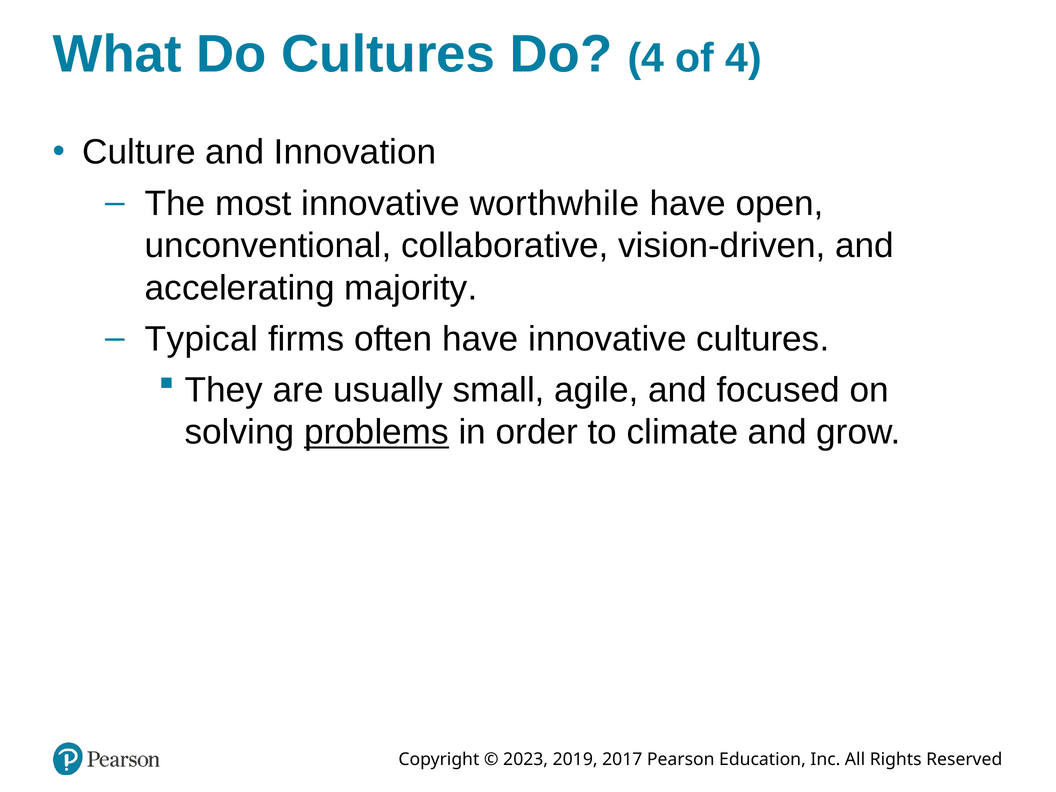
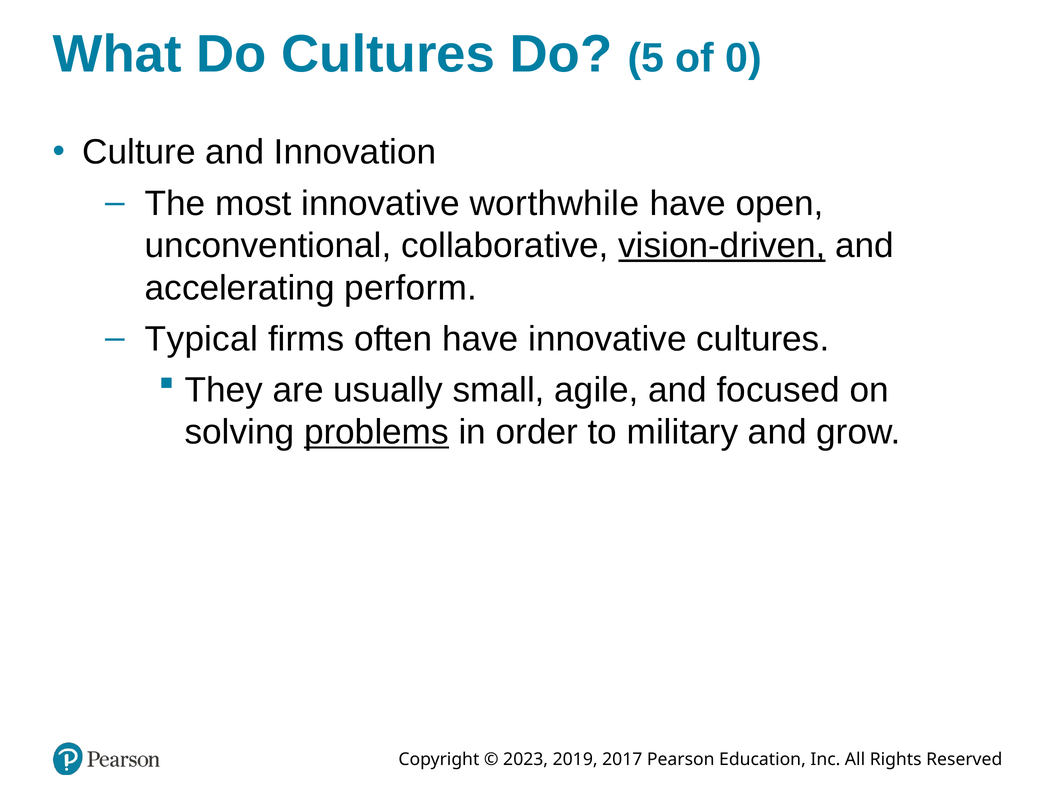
Do 4: 4 -> 5 (646, 58)
of 4: 4 -> 0 (744, 58)
vision-driven underline: none -> present (722, 246)
majority: majority -> perform (411, 288)
climate: climate -> military (682, 432)
